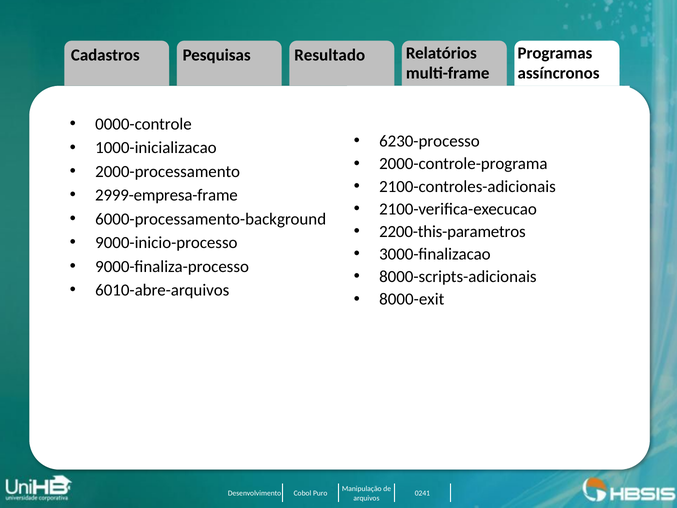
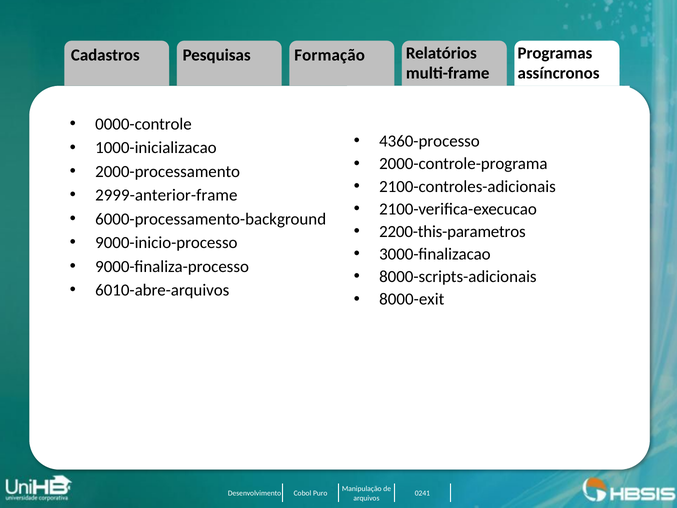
Resultado: Resultado -> Formação (330, 55)
6230-processo: 6230-processo -> 4360-processo (429, 141)
2999-empresa-frame: 2999-empresa-frame -> 2999-anterior-frame (166, 195)
